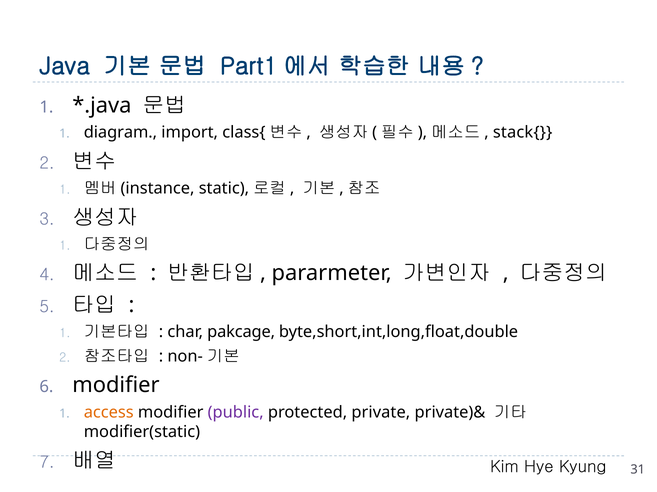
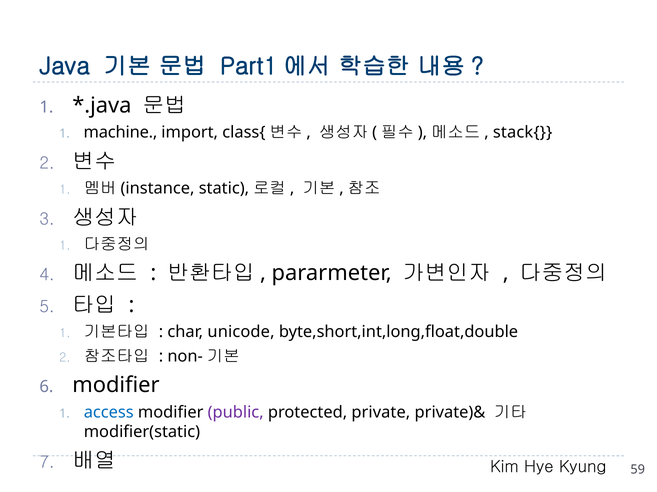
diagram: diagram -> machine (120, 133)
pakcage: pakcage -> unicode (241, 333)
access colour: orange -> blue (109, 413)
31: 31 -> 59 (638, 470)
